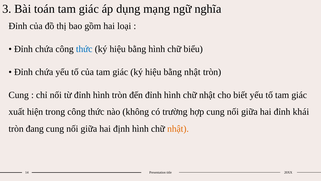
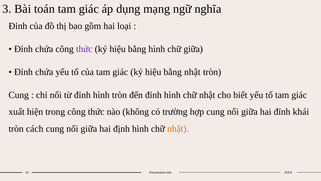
thức colour: blue -> purple (84, 49)
chữ biểu: biểu -> giữa (193, 49)
đang: đang -> cách (35, 128)
